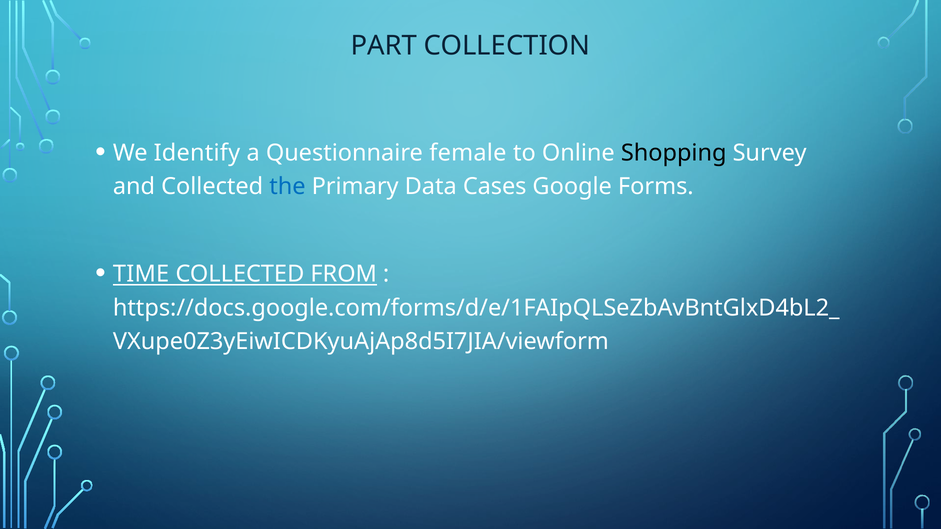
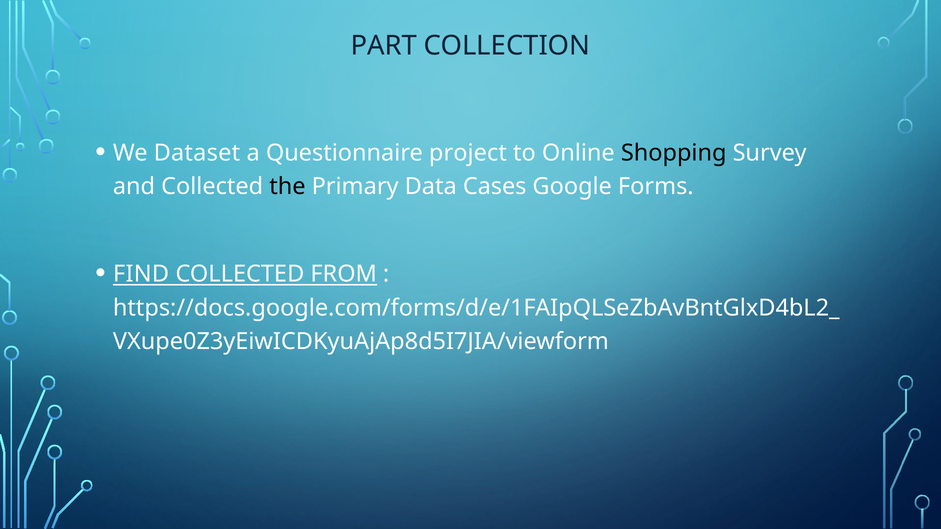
Identify: Identify -> Dataset (197, 153)
female: female -> project (468, 153)
the colour: blue -> black (287, 187)
TIME: TIME -> FIND (141, 274)
